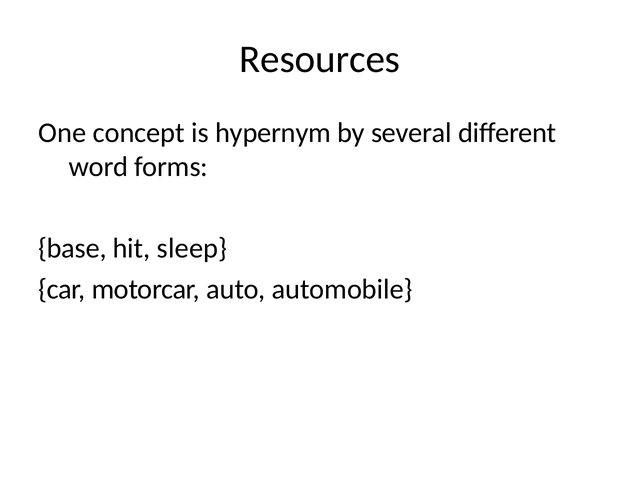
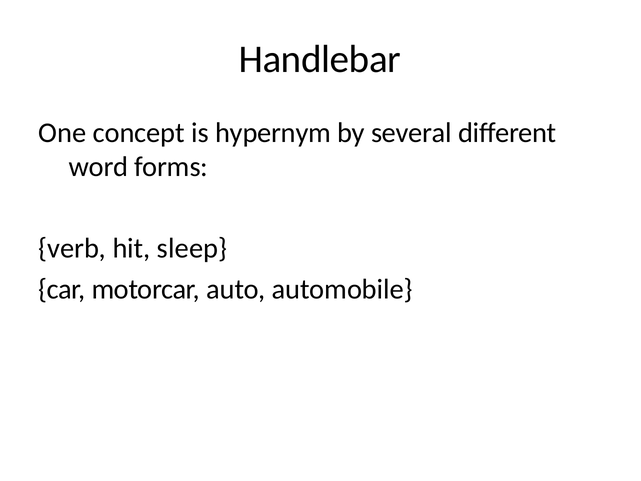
Resources: Resources -> Handlebar (320, 60)
base: base -> verb (72, 248)
